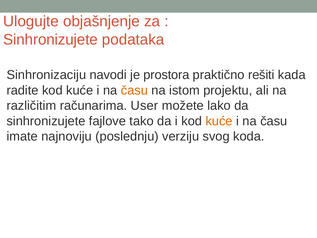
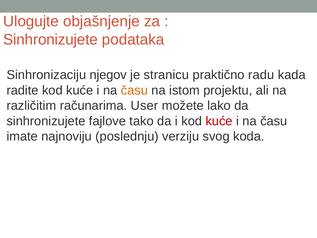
navodi: navodi -> njegov (108, 75)
prostora: prostora -> stranicu (166, 75)
rešiti: rešiti -> radu (261, 75)
kuće colour: orange -> red (219, 121)
